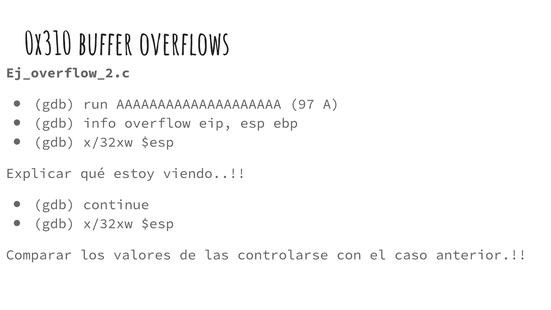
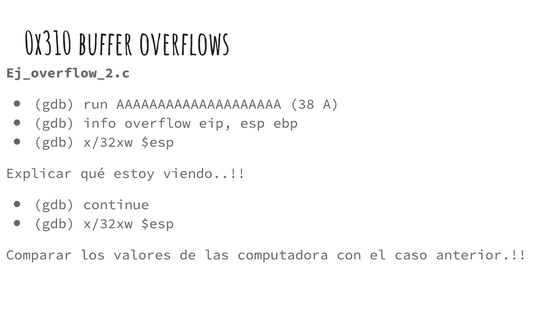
97: 97 -> 38 (302, 104)
controlarse: controlarse -> computadora (283, 255)
